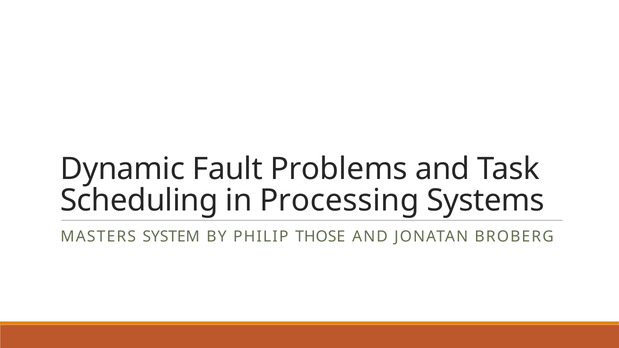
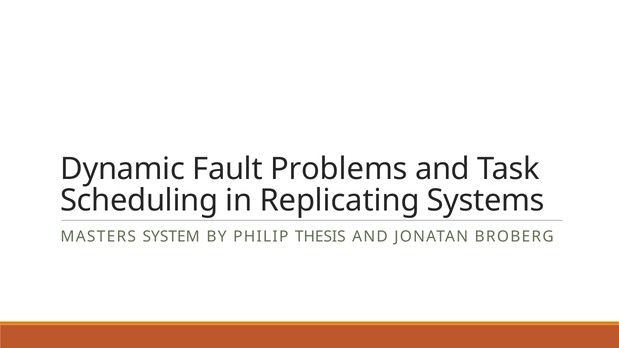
Processing: Processing -> Replicating (340, 201)
THOSE: THOSE -> THESIS (320, 237)
